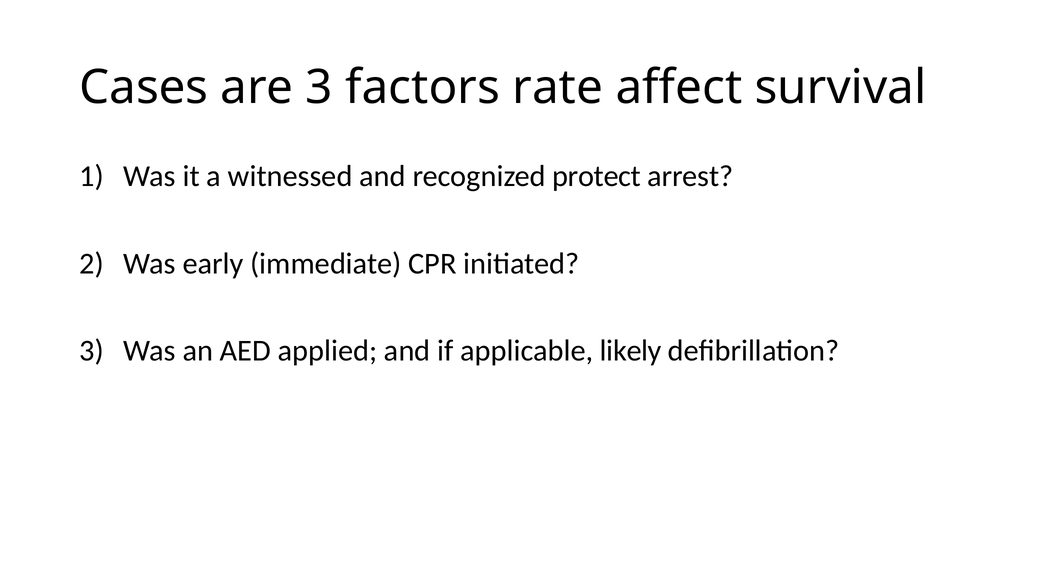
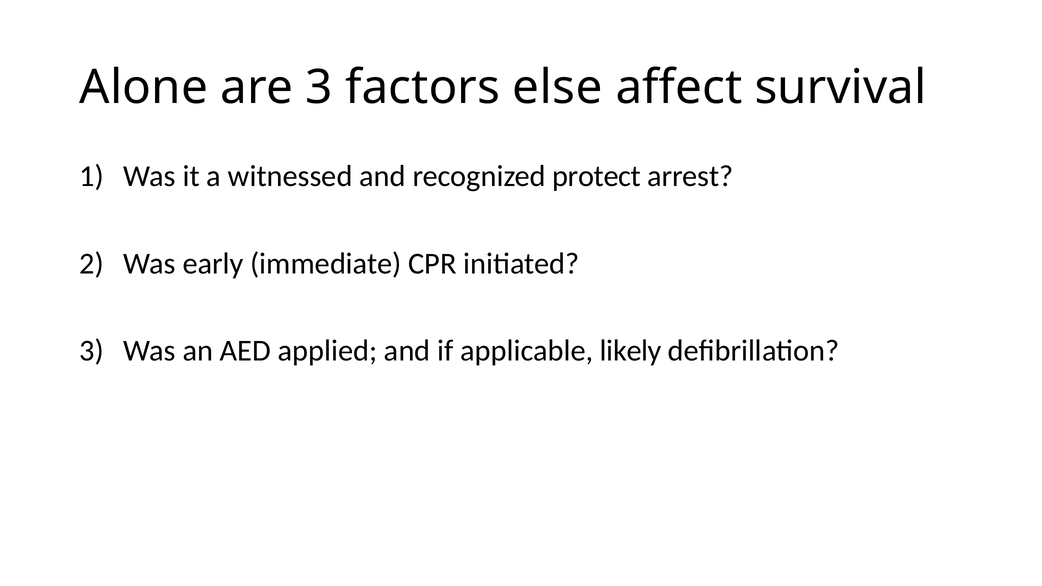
Cases: Cases -> Alone (144, 88)
rate: rate -> else (558, 88)
